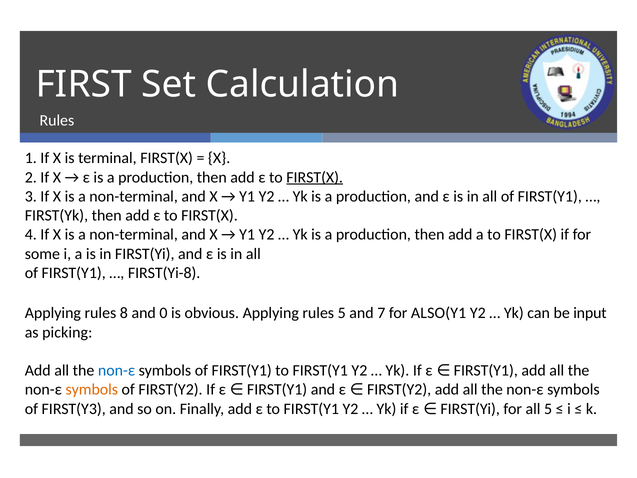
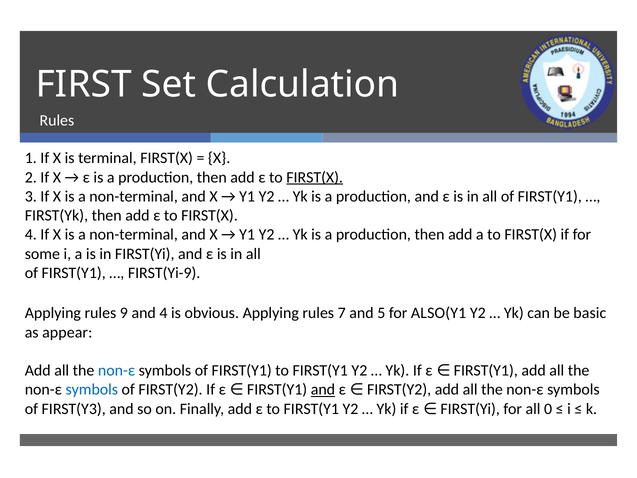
FIRST(Yi-8: FIRST(Yi-8 -> FIRST(Yi-9 (164, 273)
8: 8 -> 9 (124, 313)
and 0: 0 -> 4 (163, 313)
rules 5: 5 -> 7 (342, 313)
7: 7 -> 5 (381, 313)
input: input -> basic (590, 313)
picking: picking -> appear (67, 332)
symbols colour: orange -> blue (92, 389)
and underline: none -> present (323, 389)
all 5: 5 -> 0 (548, 409)
